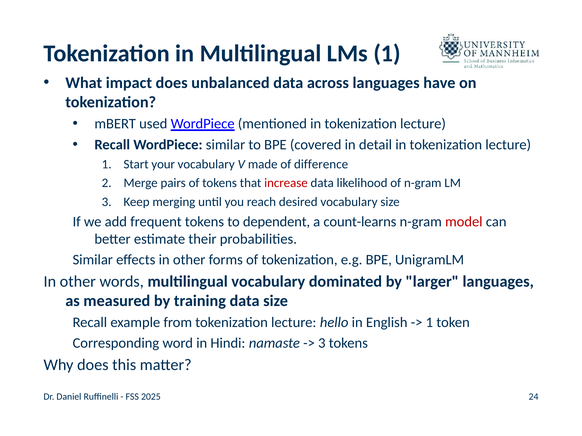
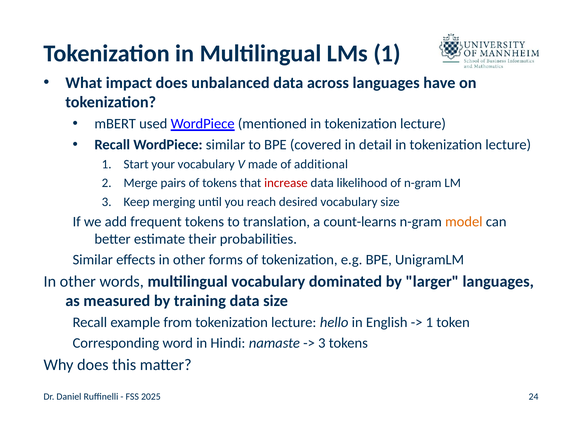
difference: difference -> additional (321, 165)
dependent: dependent -> translation (276, 222)
model colour: red -> orange (464, 222)
